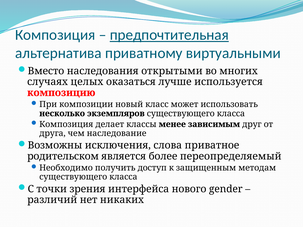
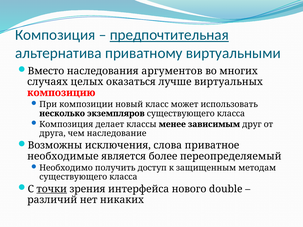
открытыми: открытыми -> аргументов (172, 71)
используется: используется -> виртуальных (229, 82)
родительском: родительском -> необходимые (63, 156)
точки underline: none -> present (52, 189)
gender: gender -> double (226, 189)
